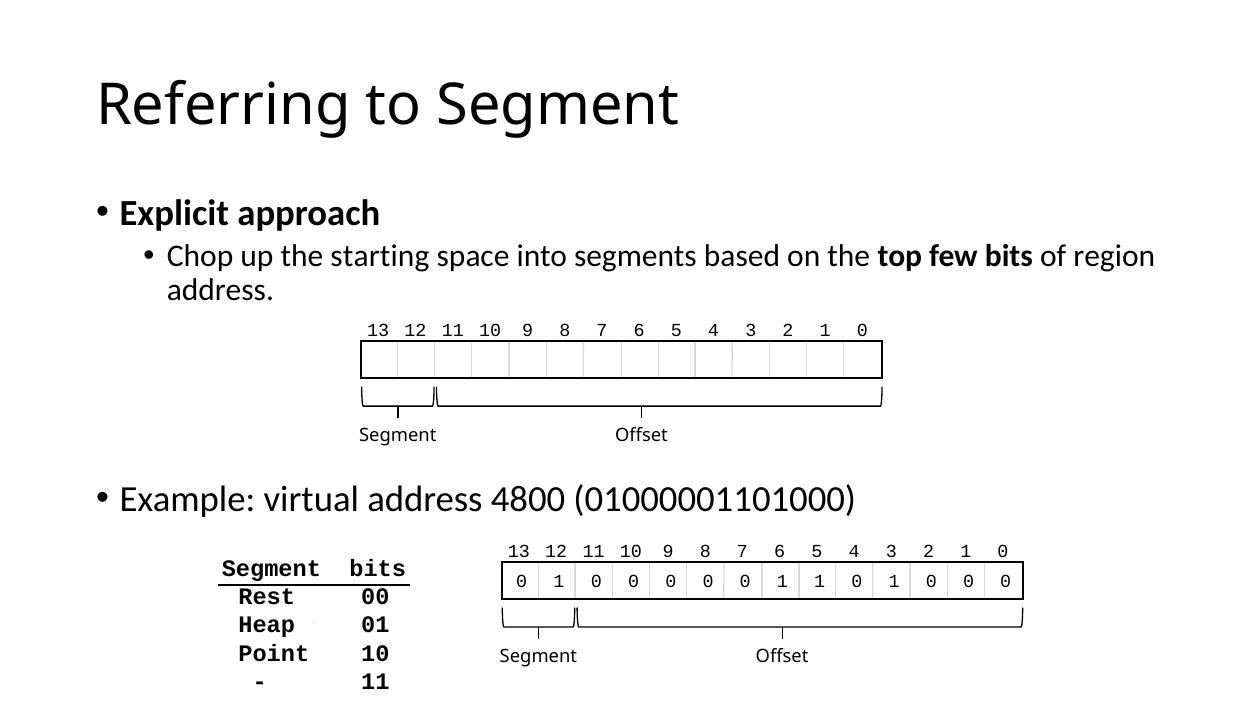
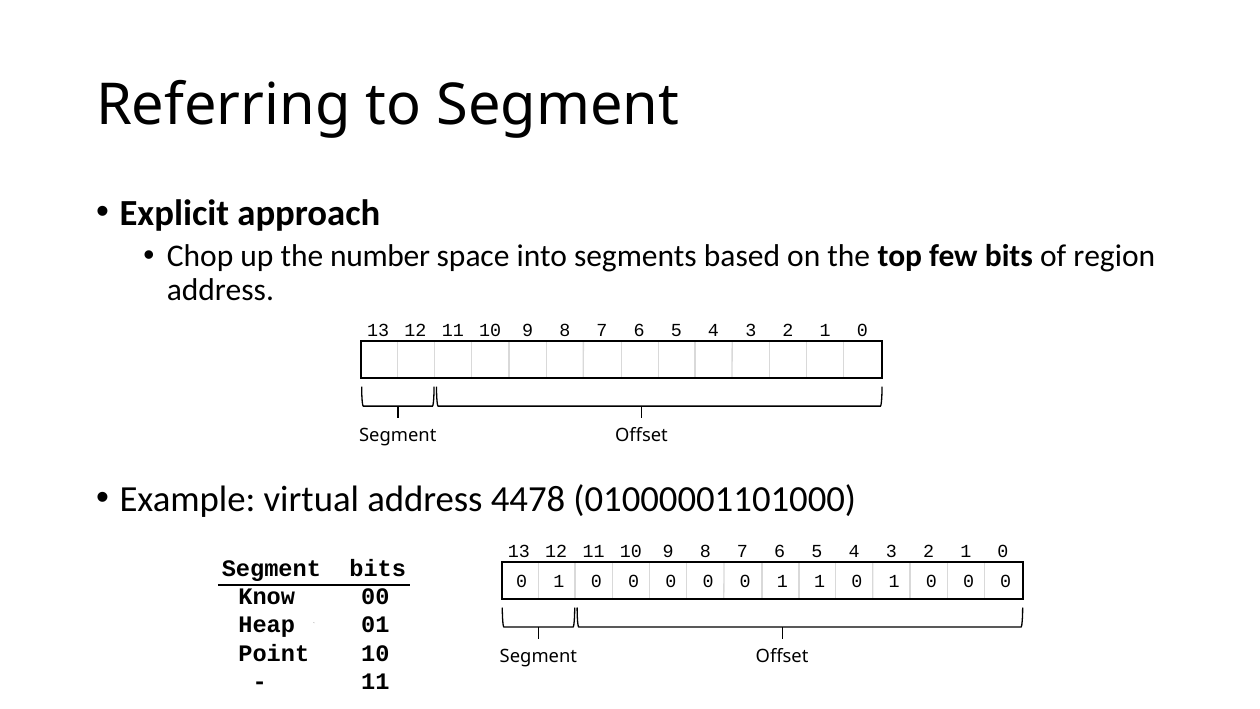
starting: starting -> number (380, 256)
4800: 4800 -> 4478 (528, 499)
Rest: Rest -> Know (267, 597)
